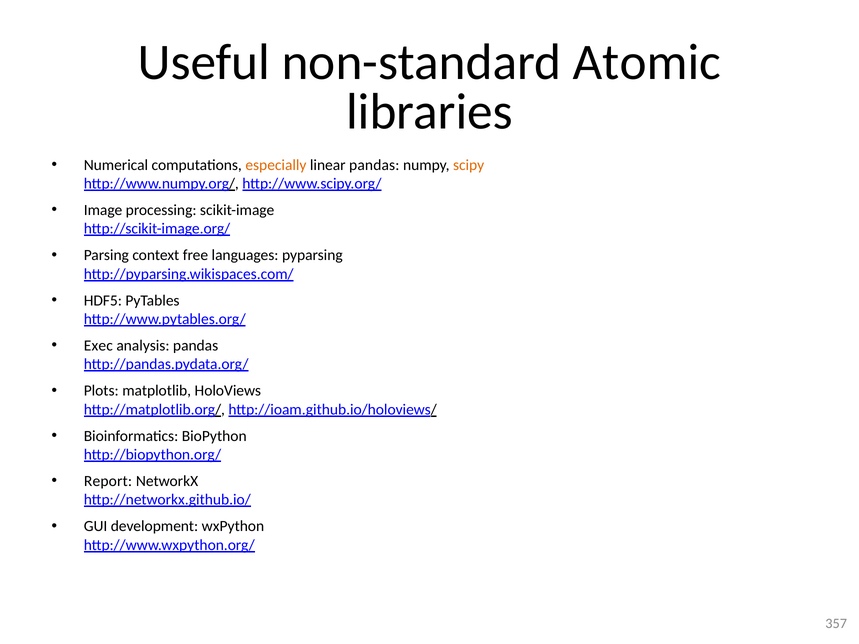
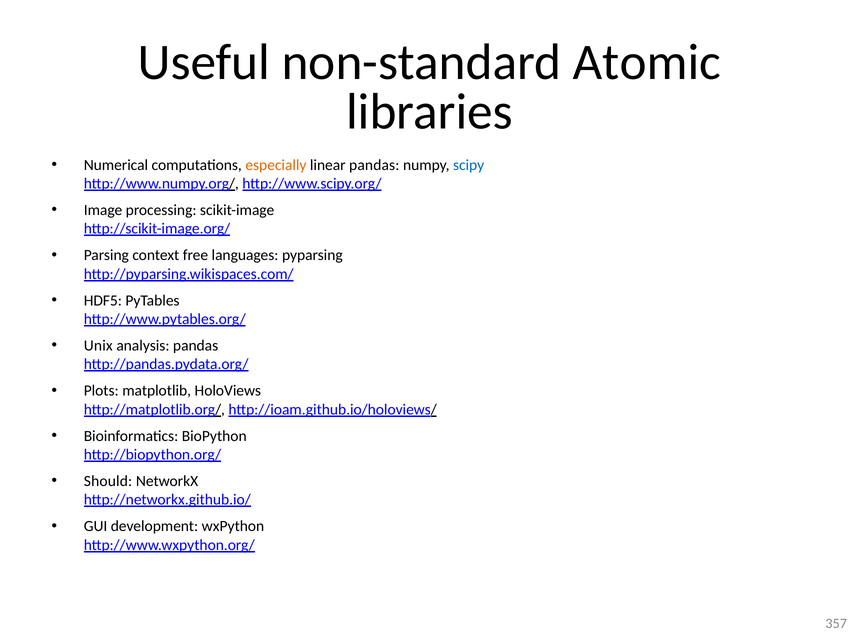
scipy colour: orange -> blue (469, 165)
Exec: Exec -> Unix (98, 346)
Report: Report -> Should (108, 481)
